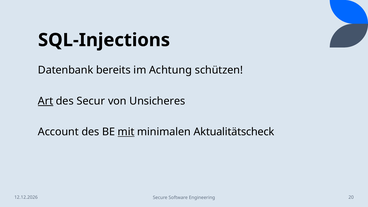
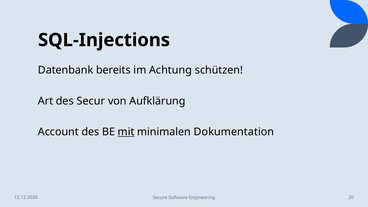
Art underline: present -> none (46, 101)
Unsicheres: Unsicheres -> Aufklärung (157, 101)
Aktualitätscheck: Aktualitätscheck -> Dokumentation (234, 132)
